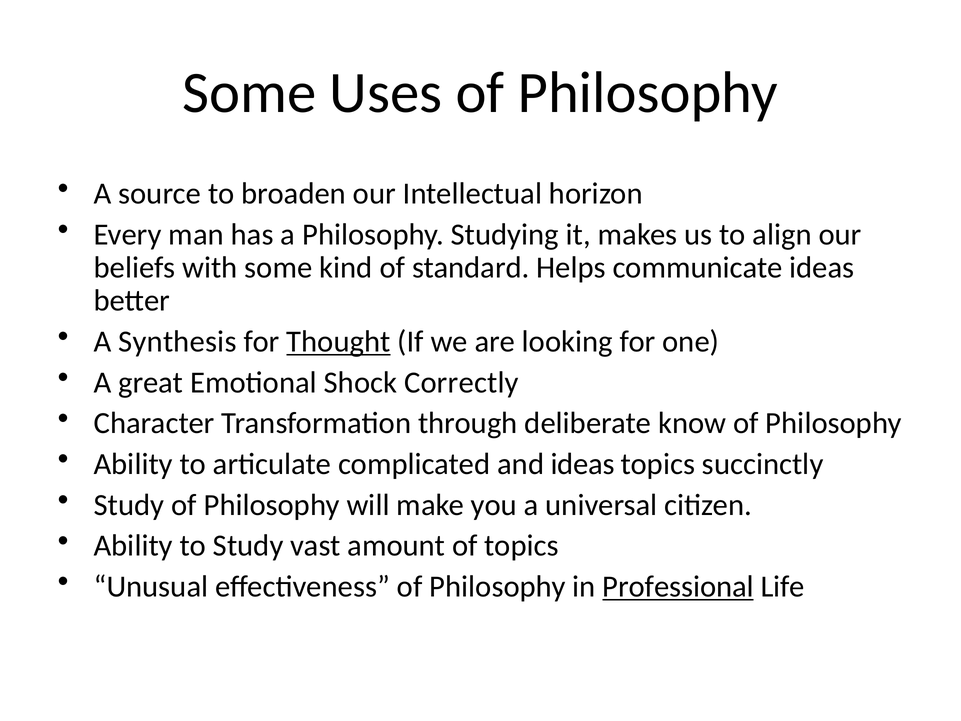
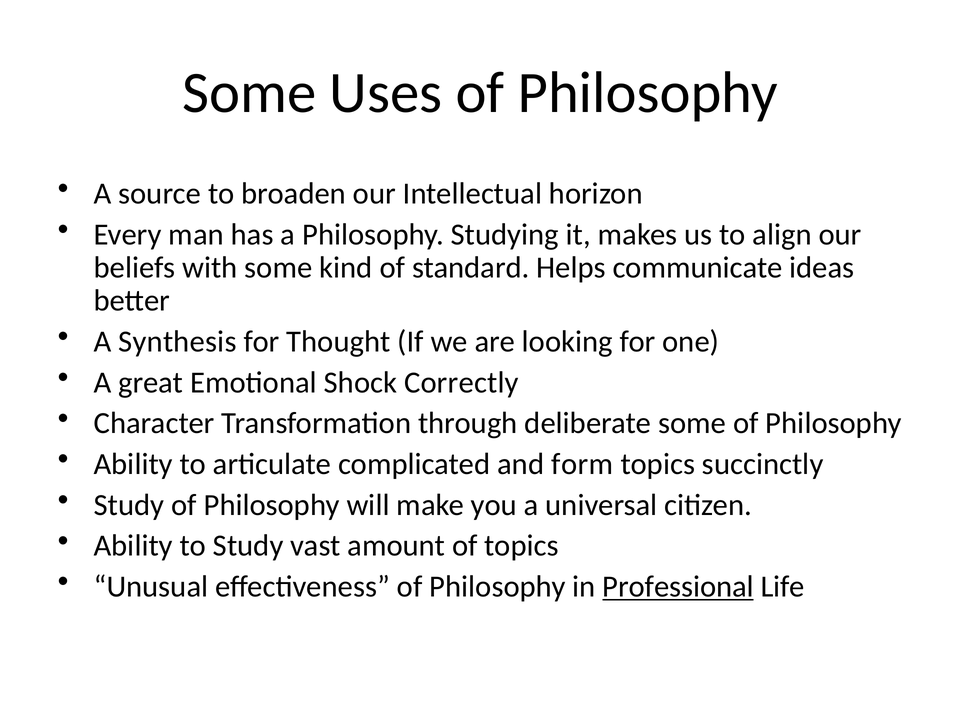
Thought underline: present -> none (338, 341)
deliberate know: know -> some (692, 423)
and ideas: ideas -> form (582, 464)
